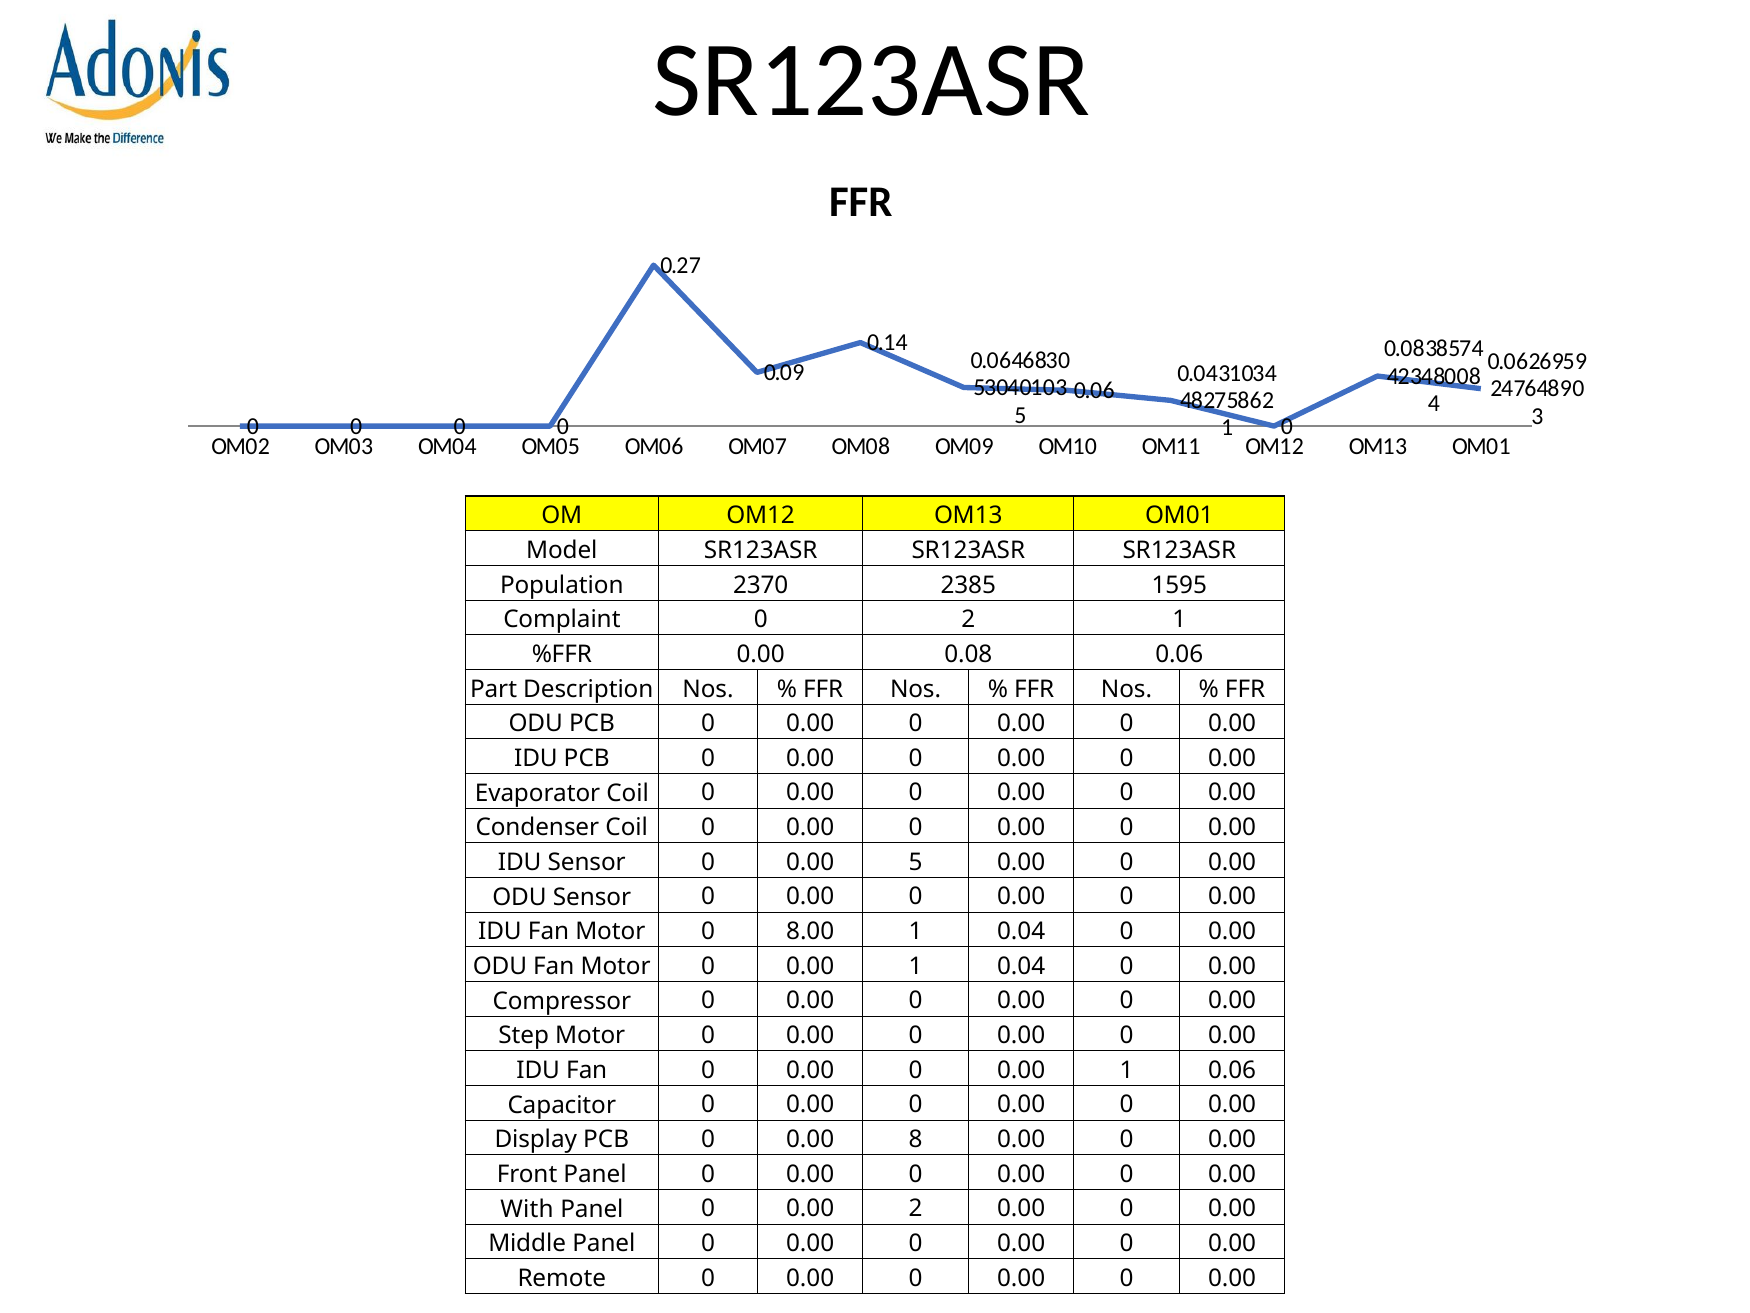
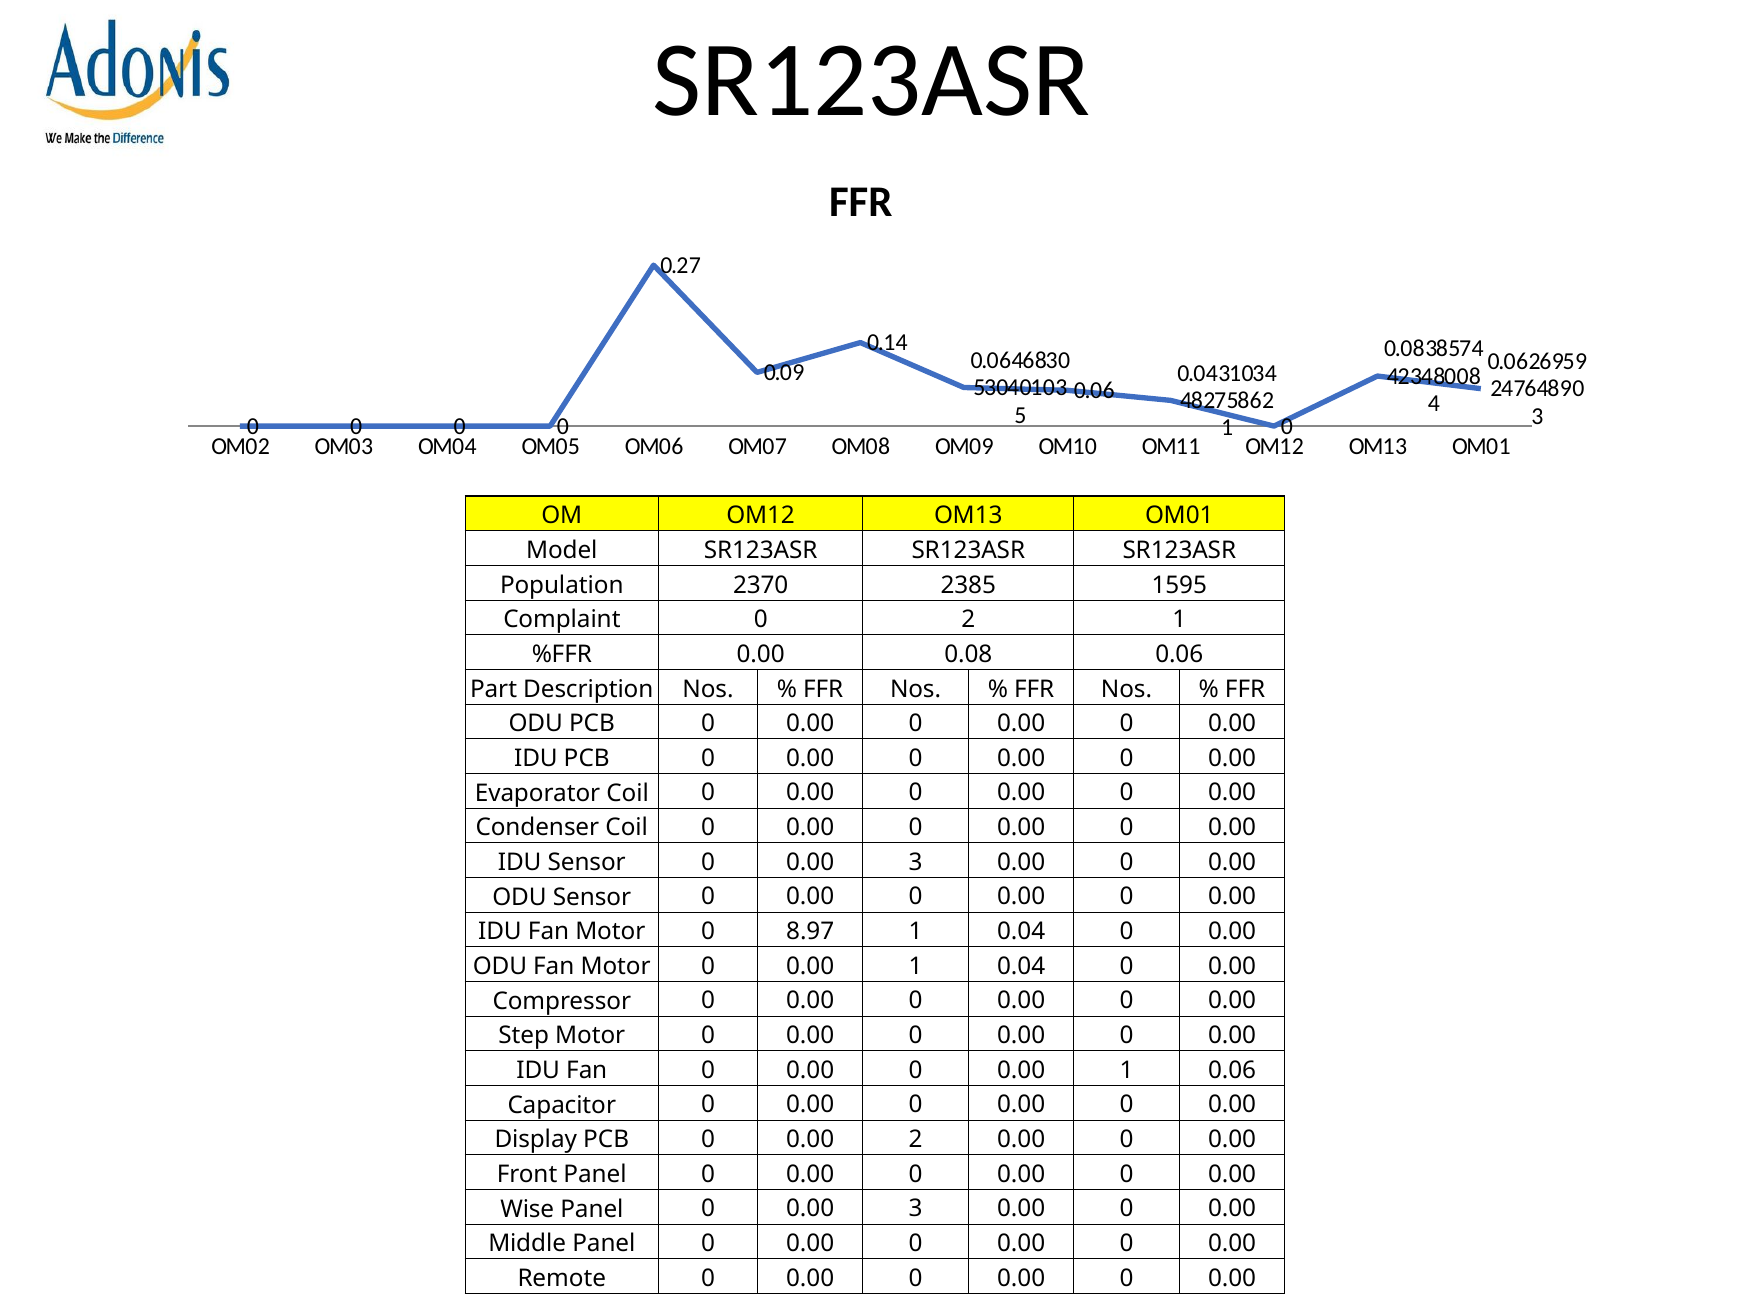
Sensor 0 0.00 5: 5 -> 3 (916, 862)
8.00: 8.00 -> 8.97 (810, 931)
0.00 8: 8 -> 2 (916, 1139)
With: With -> Wise (527, 1209)
Panel 0 0.00 2: 2 -> 3 (916, 1208)
